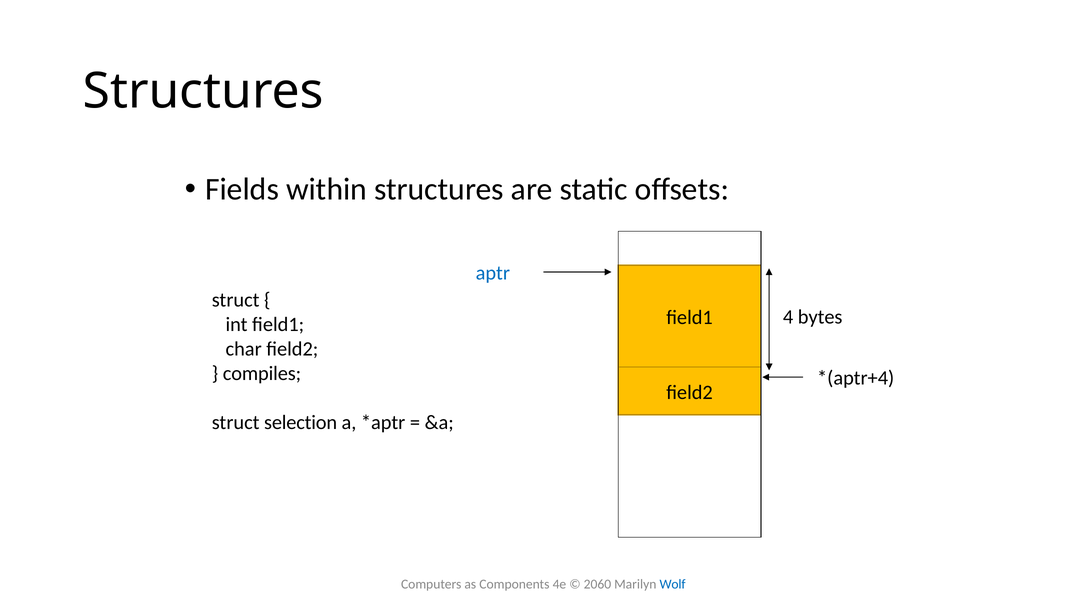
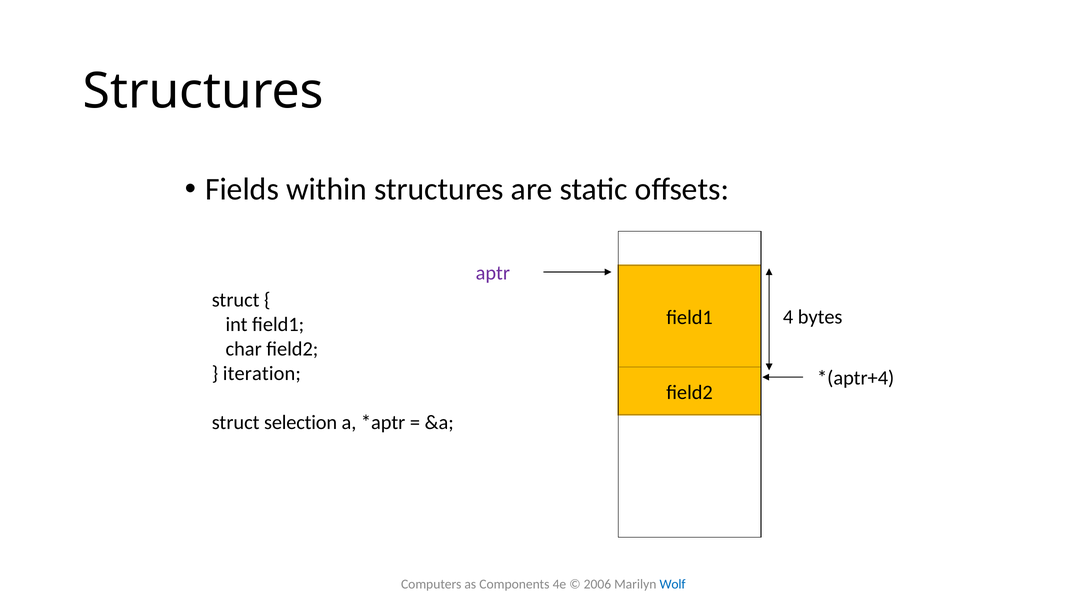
aptr colour: blue -> purple (493, 273)
compiles: compiles -> iteration (262, 373)
2060: 2060 -> 2006 (597, 584)
